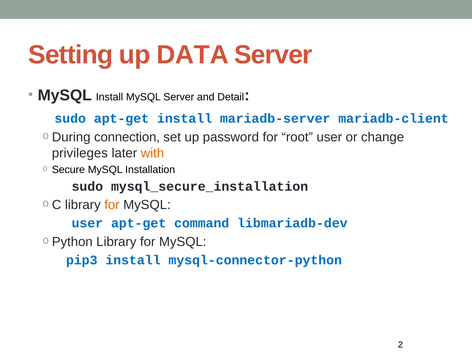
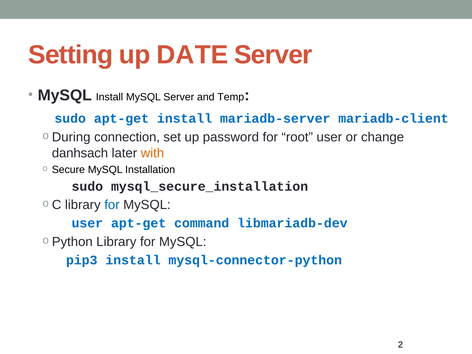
DATA: DATA -> DATE (192, 55)
Detail: Detail -> Temp (231, 97)
privileges: privileges -> danhsach (80, 153)
for colour: orange -> blue (112, 205)
